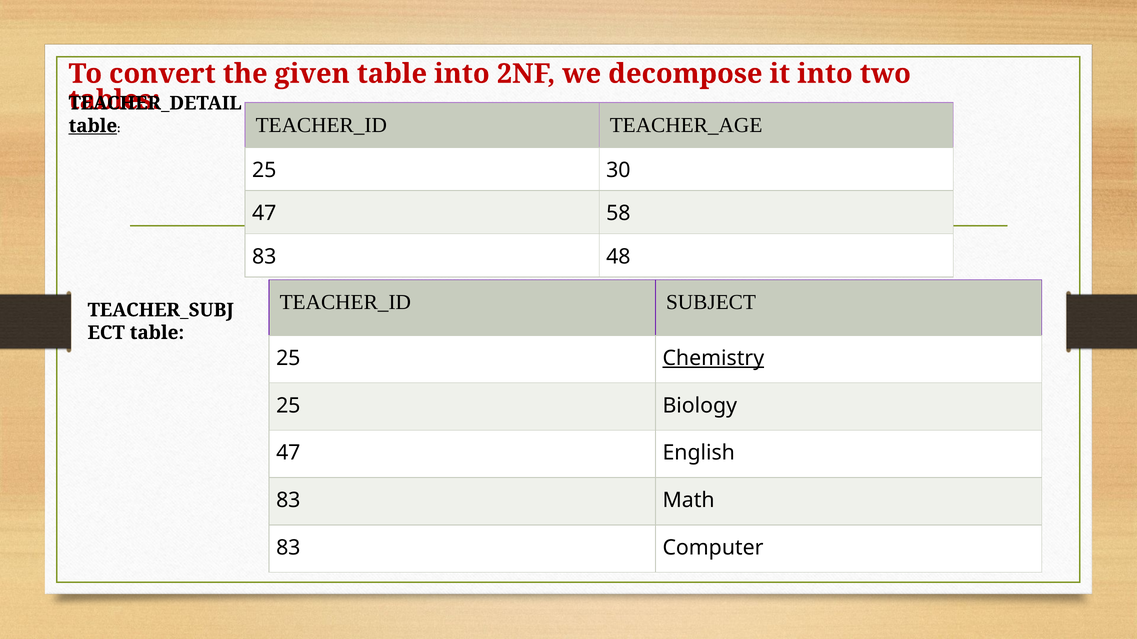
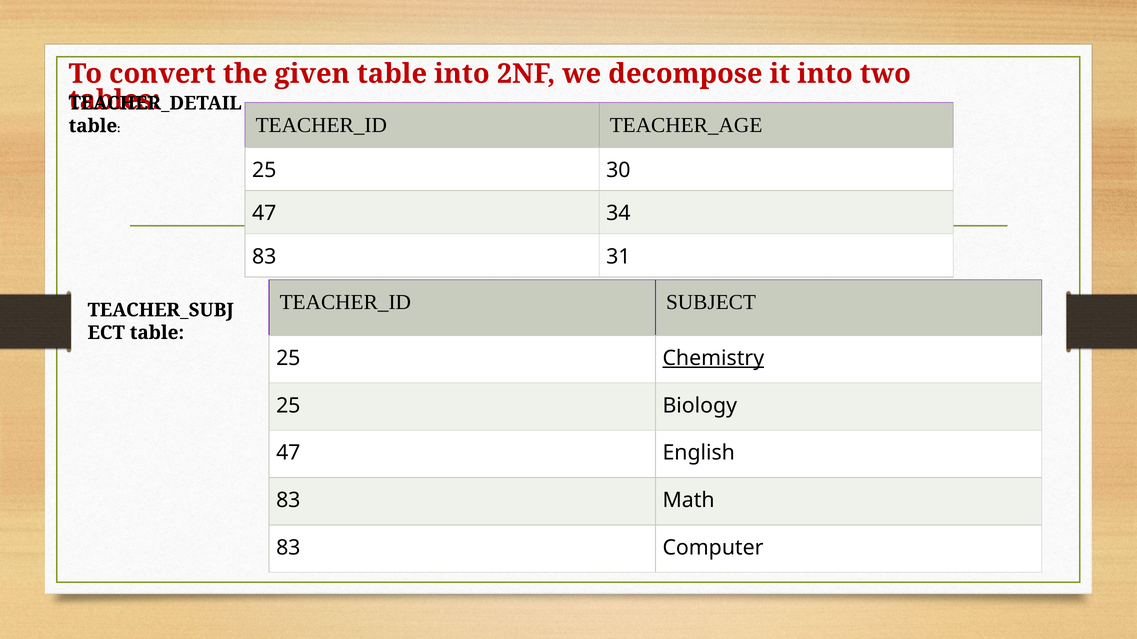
table underline: present -> none (93, 126)
58: 58 -> 34 (618, 214)
48: 48 -> 31 (618, 257)
